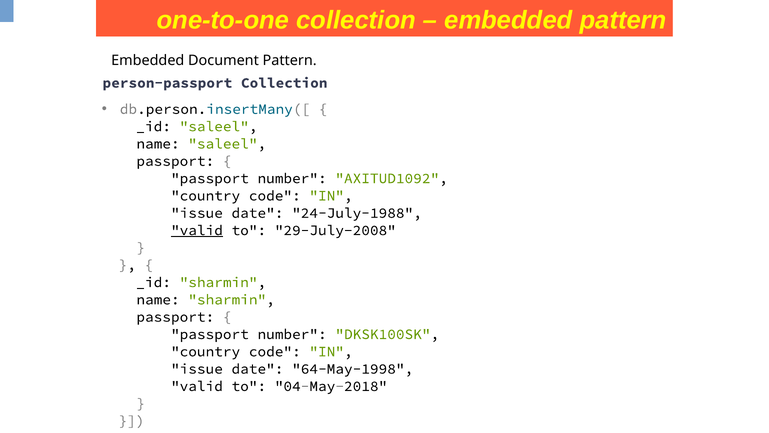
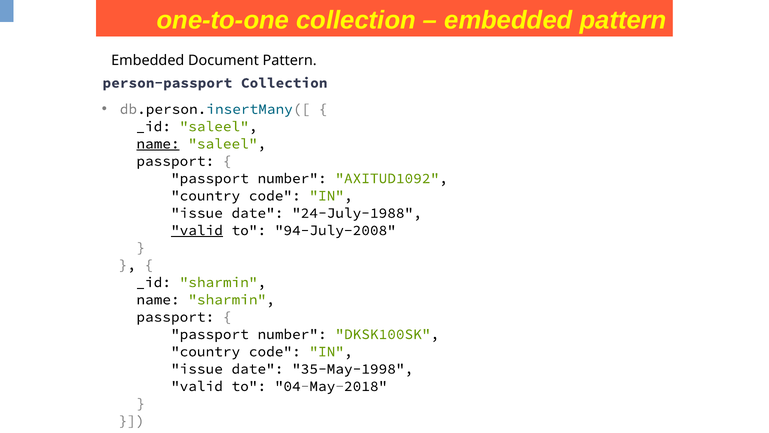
name underline: none -> present (158, 144)
29-July-2008: 29-July-2008 -> 94-July-2008 (335, 230)
64-May-1998: 64-May-1998 -> 35-May-1998 (353, 369)
